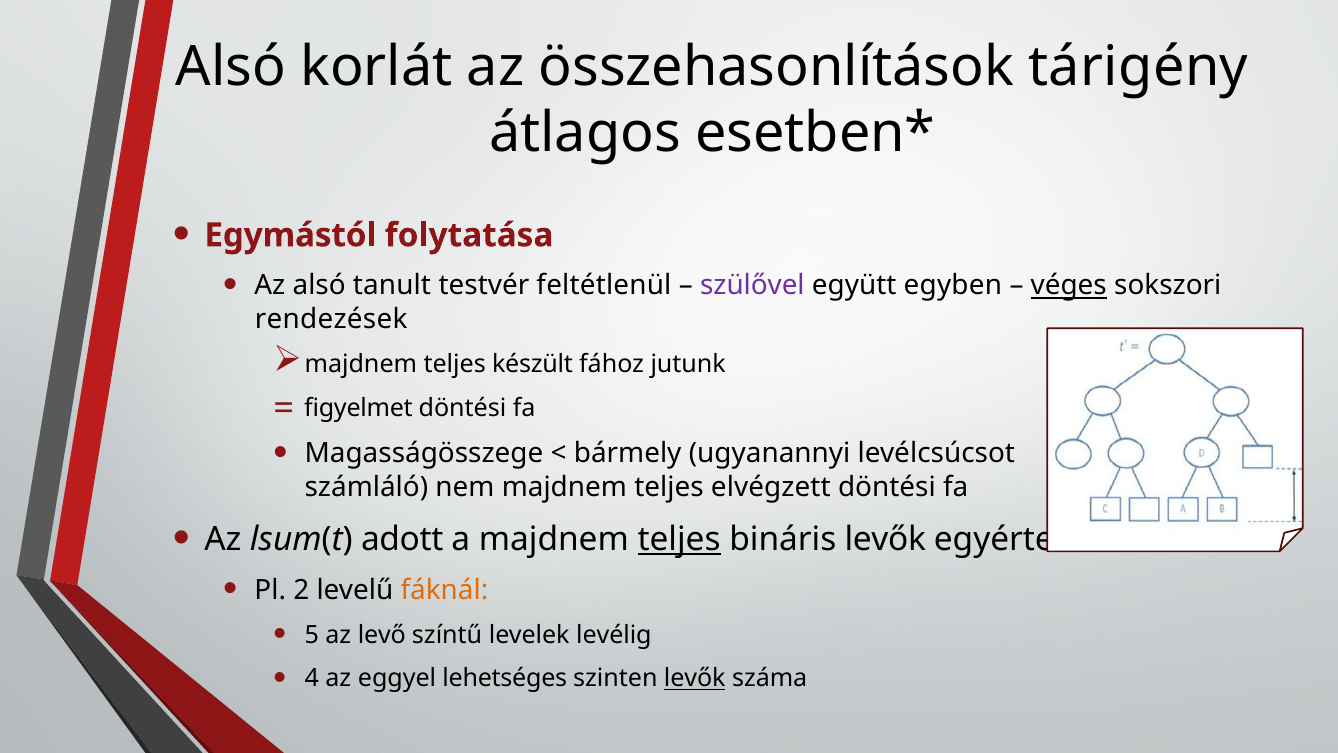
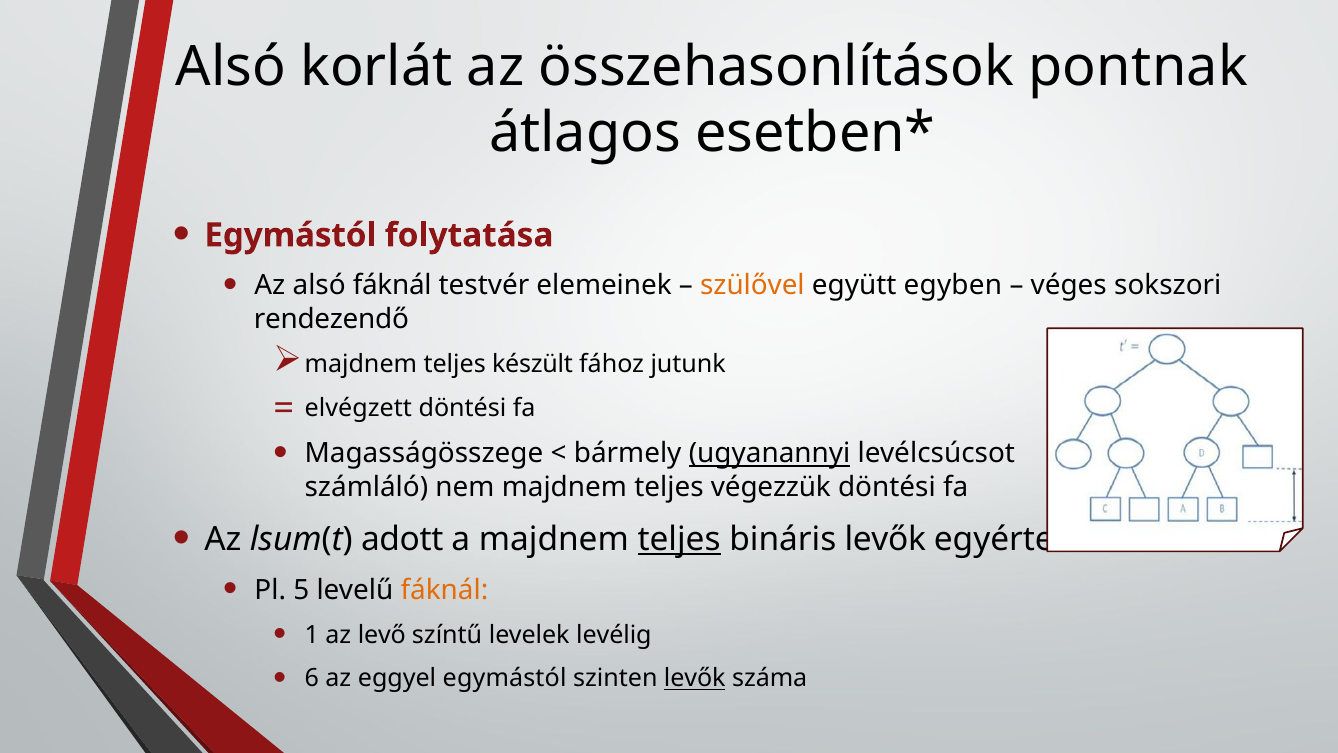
tárigény: tárigény -> pontnak (1138, 67)
alsó tanult: tanult -> fáknál (392, 286)
feltétlenül: feltétlenül -> elemeinek (604, 286)
szülővel colour: purple -> orange (752, 286)
véges underline: present -> none (1069, 286)
rendezések: rendezések -> rendezendő (331, 319)
figyelmet: figyelmet -> elvégzett (358, 408)
ugyanannyi underline: none -> present (770, 454)
elvégzett: elvégzett -> végezzük (771, 487)
2: 2 -> 5 (301, 590)
5: 5 -> 1 (312, 635)
4: 4 -> 6 (312, 678)
eggyel lehetséges: lehetséges -> egymástól (505, 678)
